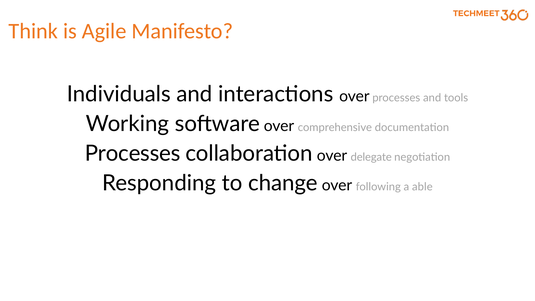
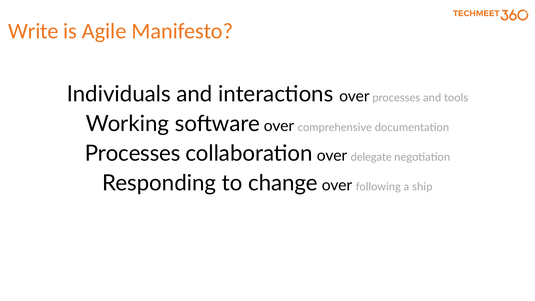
Think: Think -> Write (33, 31)
able: able -> ship (422, 187)
